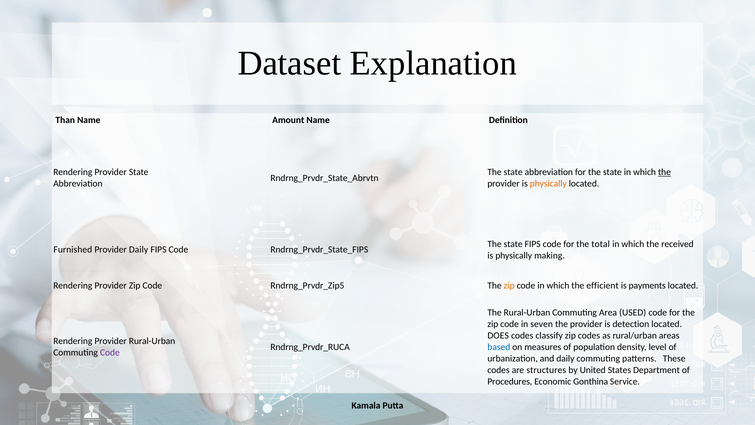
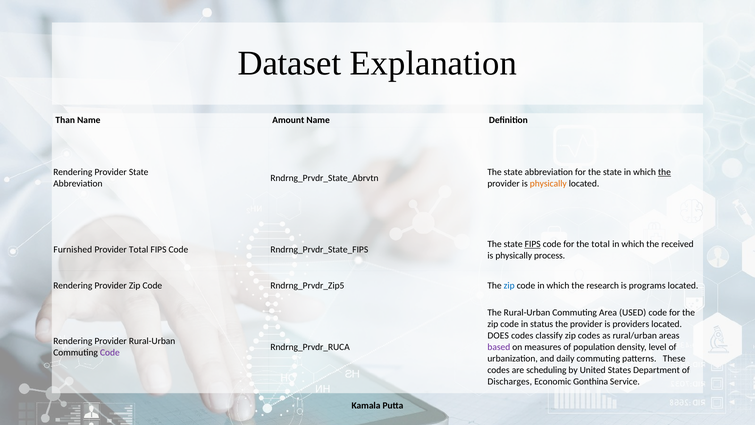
FIPS underline: none -> present (533, 244)
Provider Daily: Daily -> Total (139, 250)
making: making -> process (550, 255)
zip colour: orange -> blue (509, 285)
efficient: efficient -> research (603, 285)
payments: payments -> programs (647, 285)
seven: seven -> status (542, 324)
detection: detection -> providers (631, 324)
based colour: blue -> purple (499, 347)
structures: structures -> scheduling (546, 370)
Procedures: Procedures -> Discharges (510, 381)
